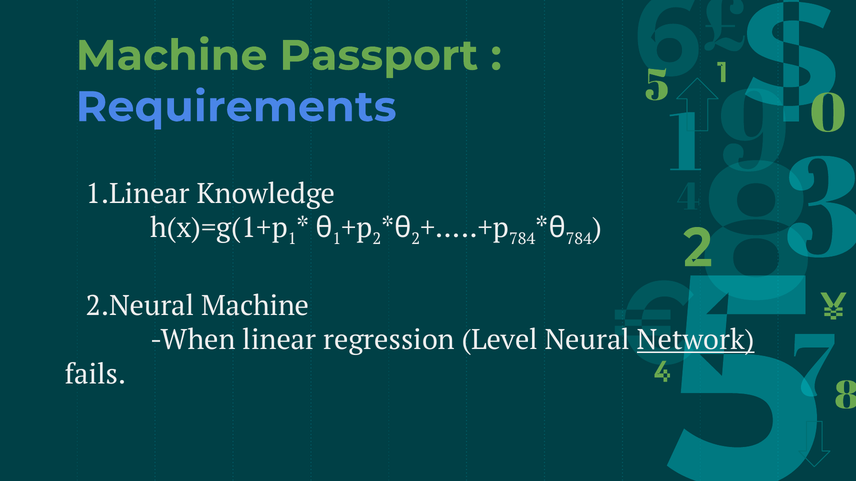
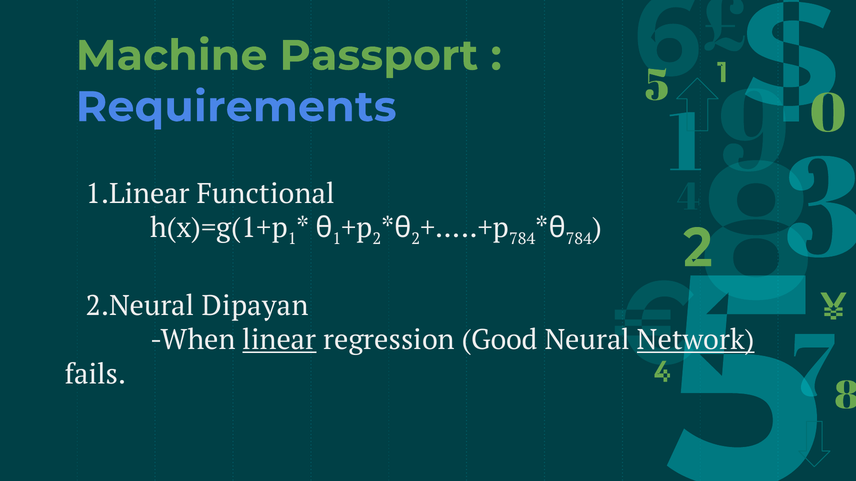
Knowledge: Knowledge -> Functional (266, 194)
Machine: Machine -> Dipayan (255, 306)
linear underline: none -> present (279, 340)
Level: Level -> Good (500, 340)
